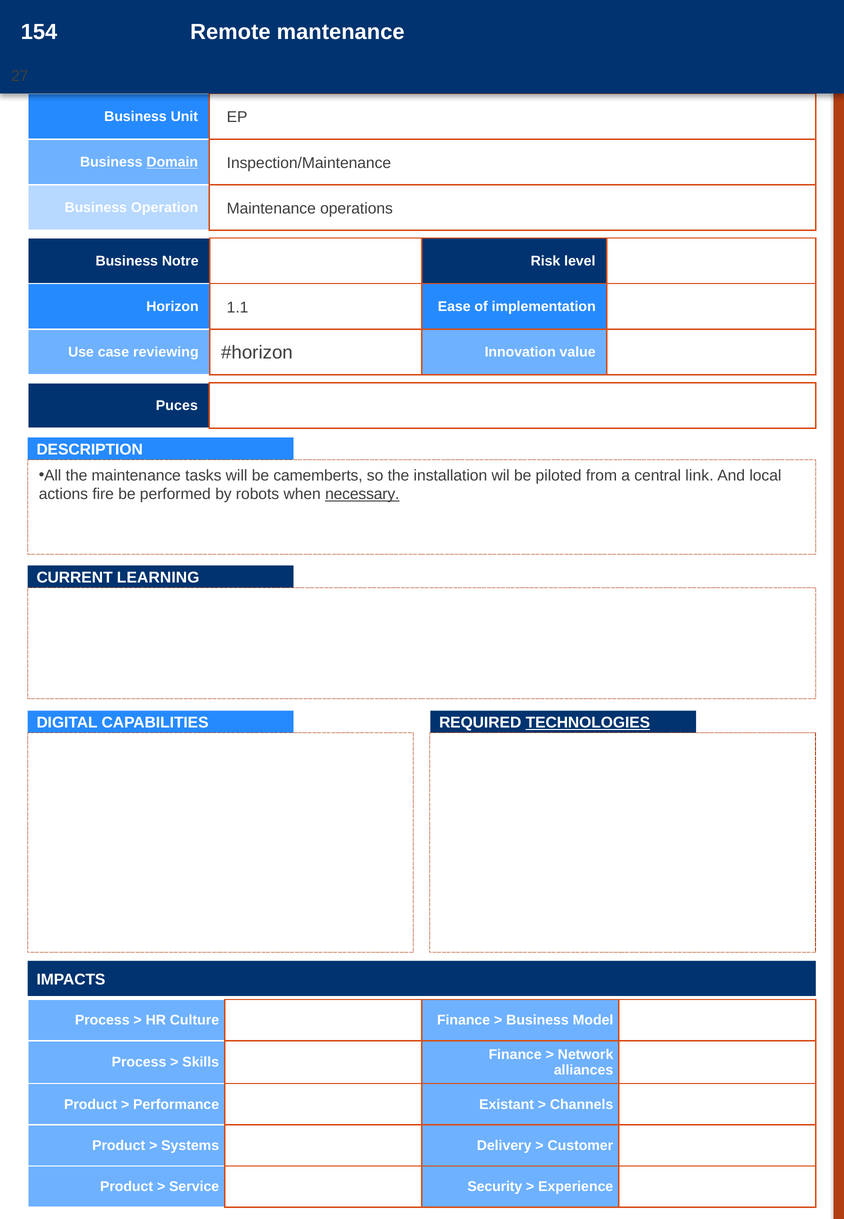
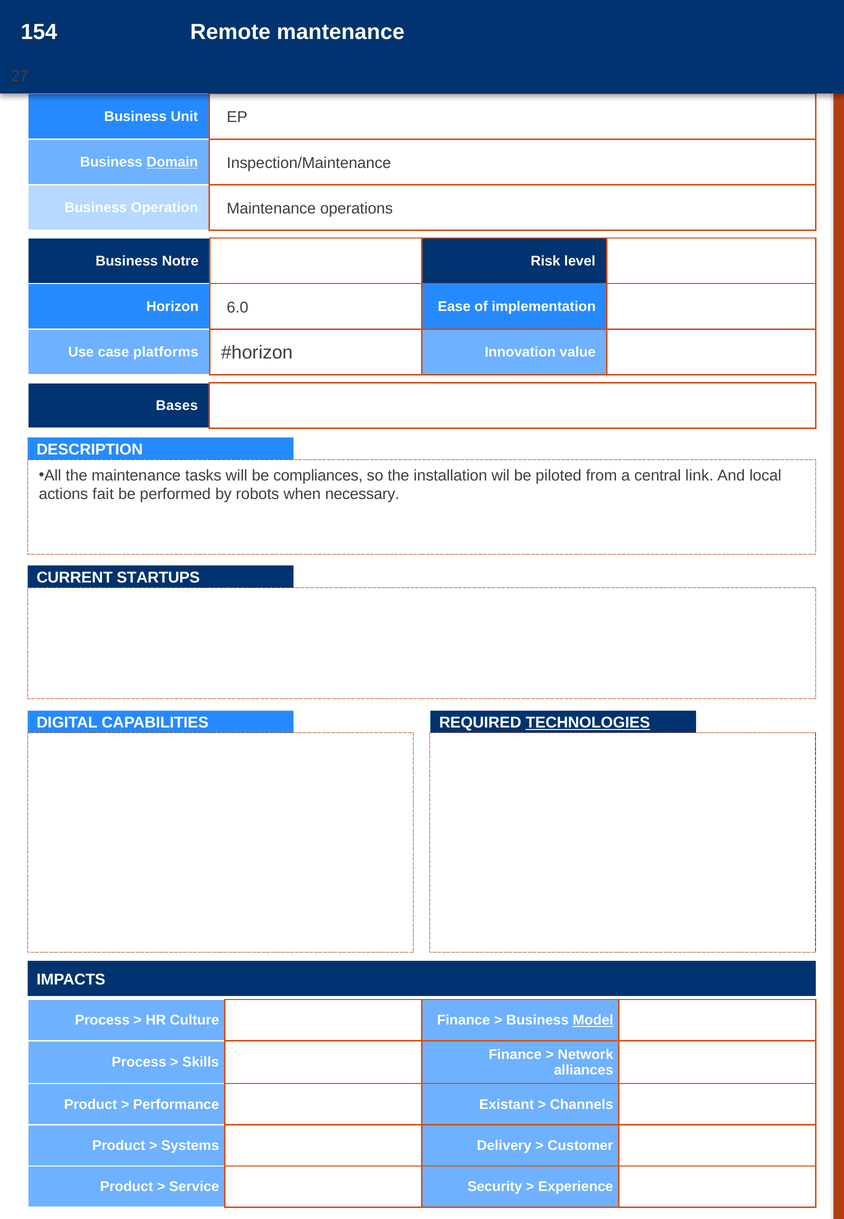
1.1: 1.1 -> 6.0 (238, 308)
reviewing: reviewing -> platforms (166, 352)
Puces: Puces -> Bases (177, 406)
camemberts: camemberts -> compliances (318, 476)
fire: fire -> fait (103, 494)
necessary underline: present -> none (362, 494)
LEARNING: LEARNING -> STARTUPS (158, 578)
Model underline: none -> present (593, 1020)
